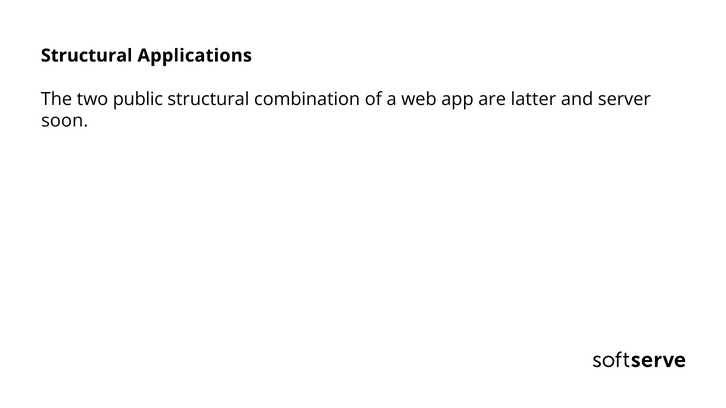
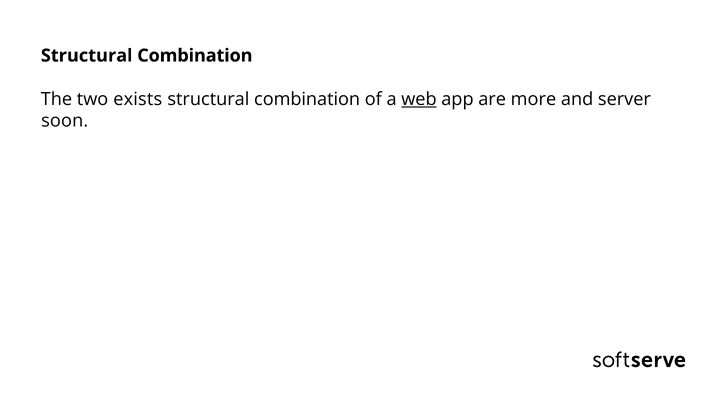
Applications: Applications -> Combination (195, 56)
public: public -> exists (138, 99)
web underline: none -> present (419, 99)
latter: latter -> more (533, 99)
